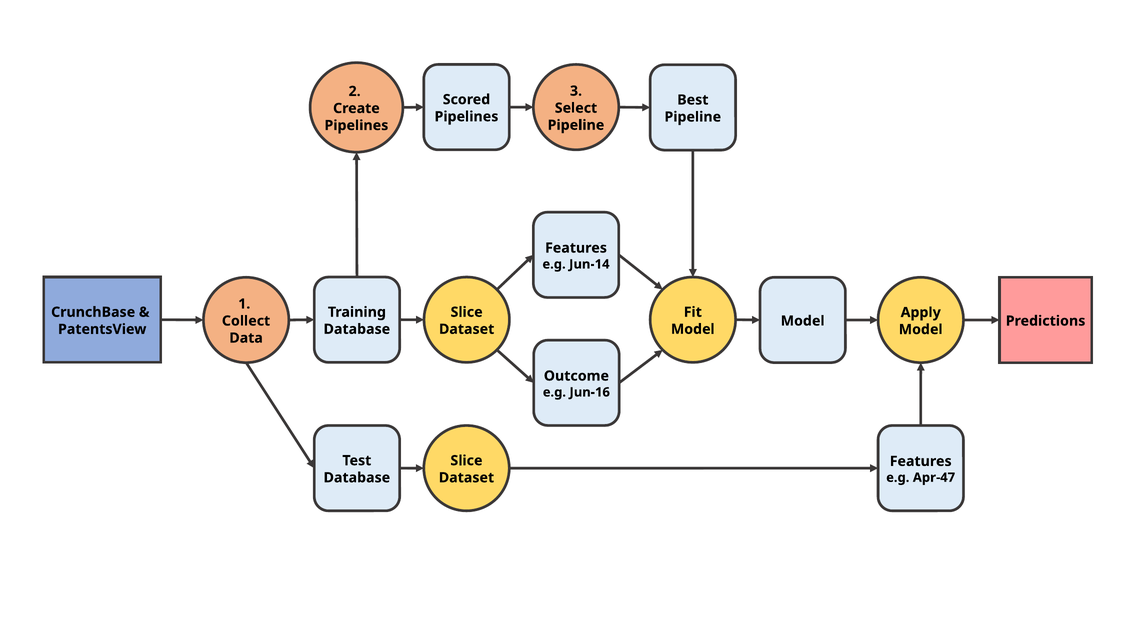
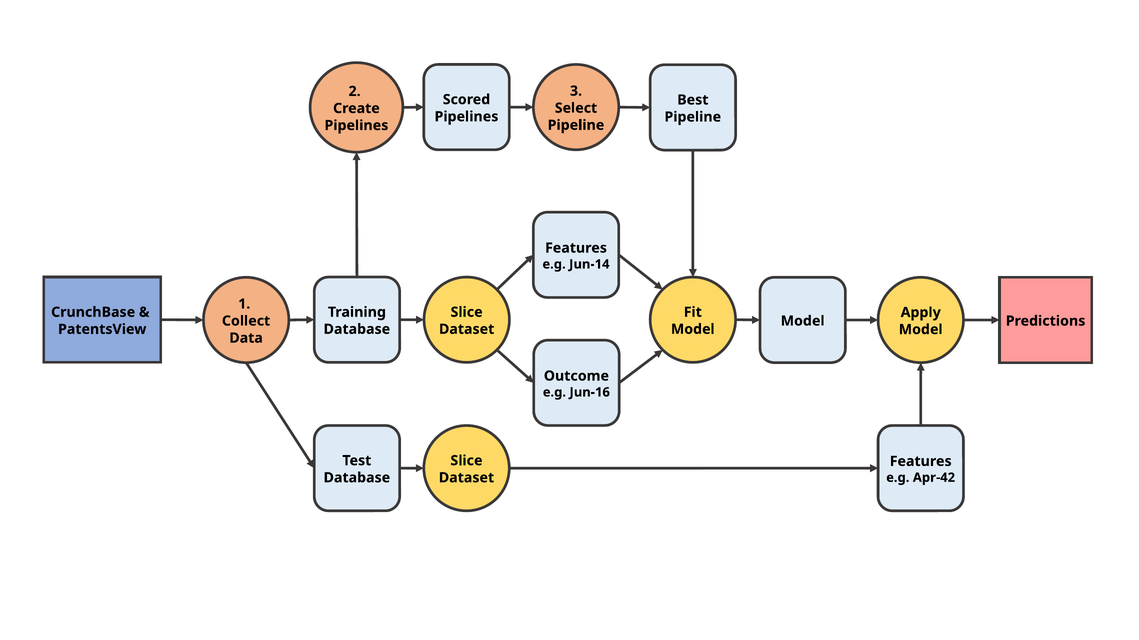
Apr-47: Apr-47 -> Apr-42 (934, 478)
